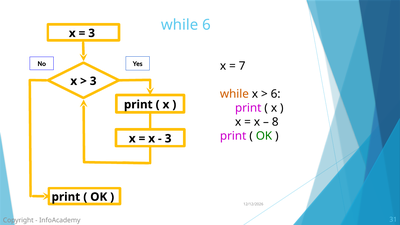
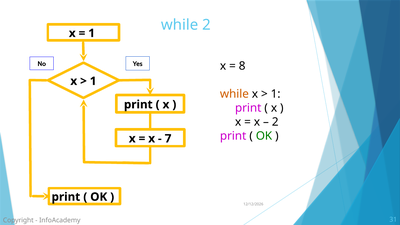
while 6: 6 -> 2 (206, 25)
3: 3 -> 1 (92, 33)
7: 7 -> 8 (242, 66)
3: 3 -> 1 (93, 81)
6: 6 -> 1 (276, 94)
8: 8 -> 2 (275, 122)
3: 3 -> 7 (168, 139)
